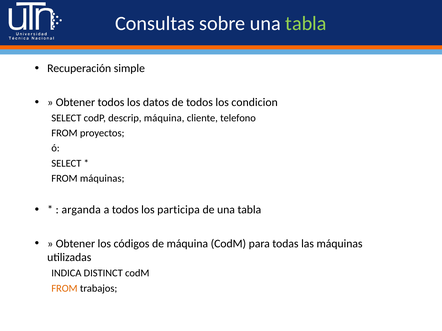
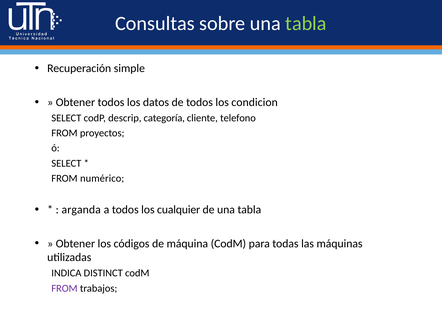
descrip máquina: máquina -> categoría (164, 118)
FROM máquinas: máquinas -> numérico (102, 179)
participa: participa -> cualquier (179, 210)
FROM colour: orange -> purple (64, 289)
